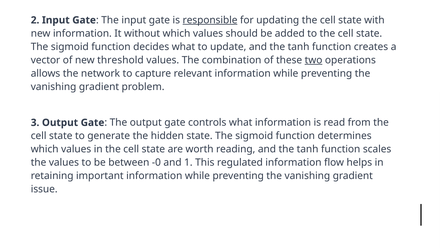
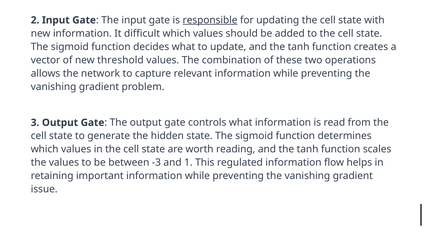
without: without -> difficult (142, 33)
two underline: present -> none (314, 60)
-0: -0 -> -3 (156, 162)
